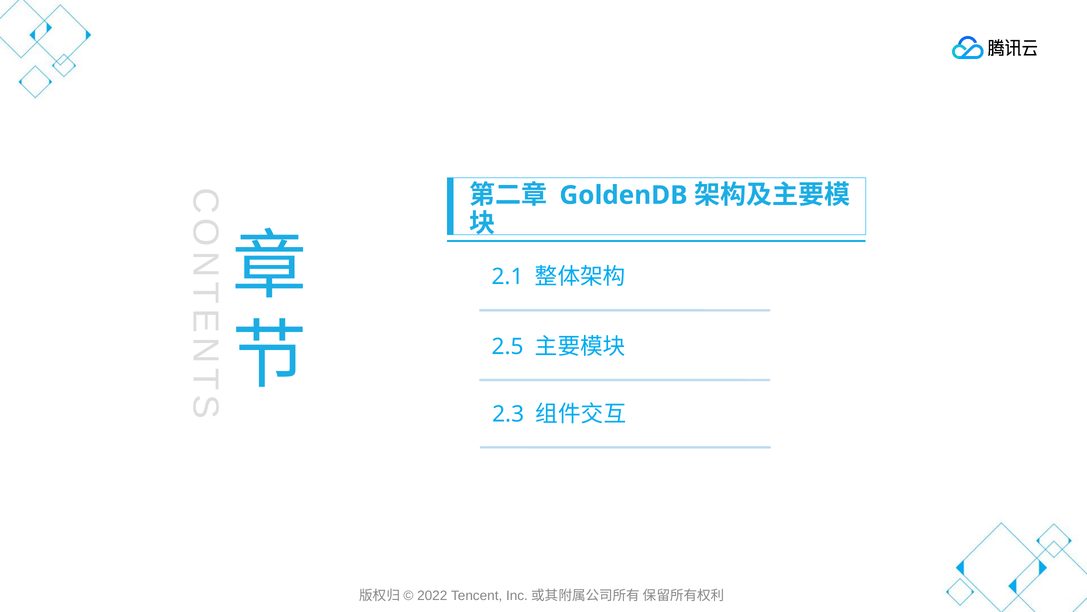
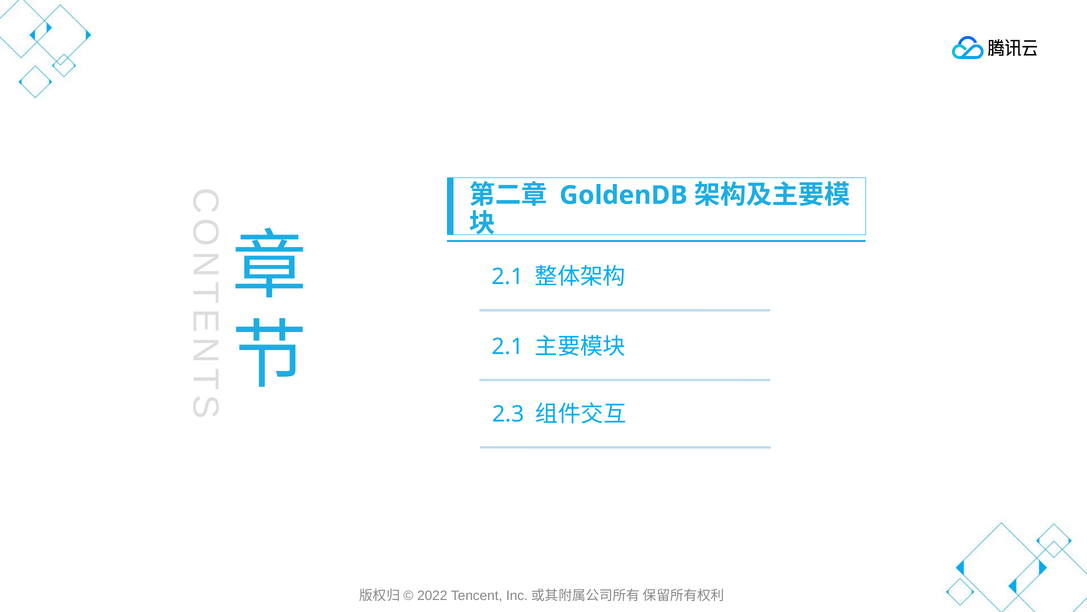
2.5: 2.5 -> 2.1 (508, 346)
